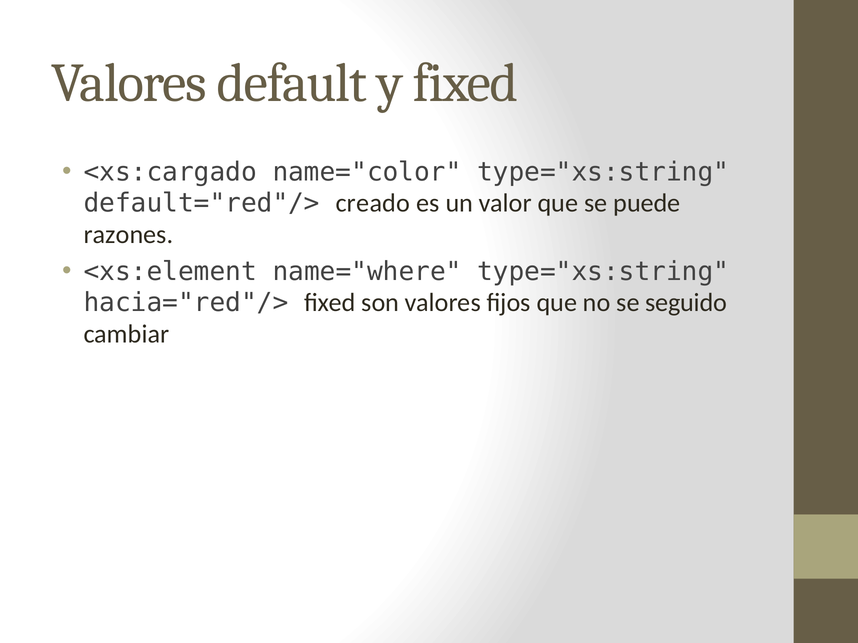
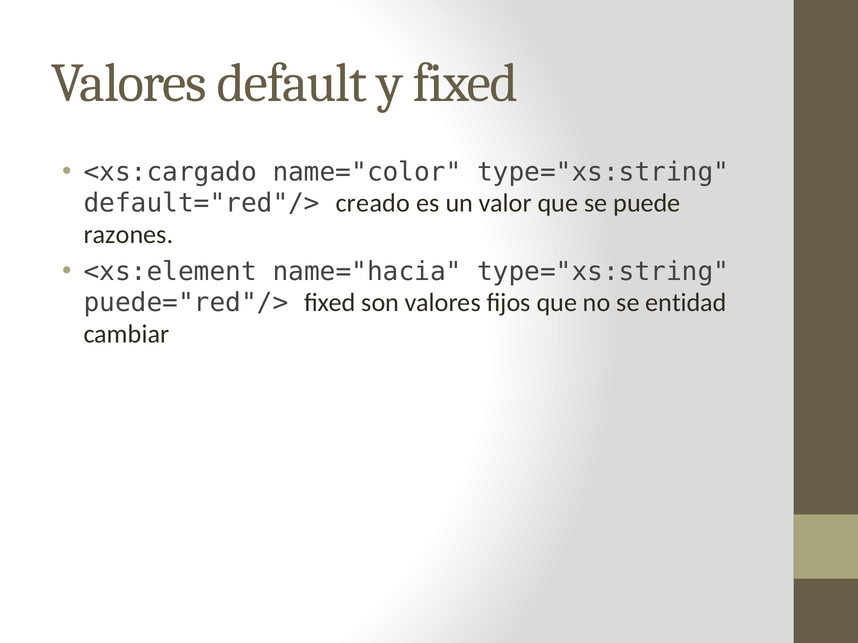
name="where: name="where -> name="hacia (367, 272)
hacia="red"/>: hacia="red"/> -> puede="red"/> (186, 303)
seguido: seguido -> entidad (686, 303)
